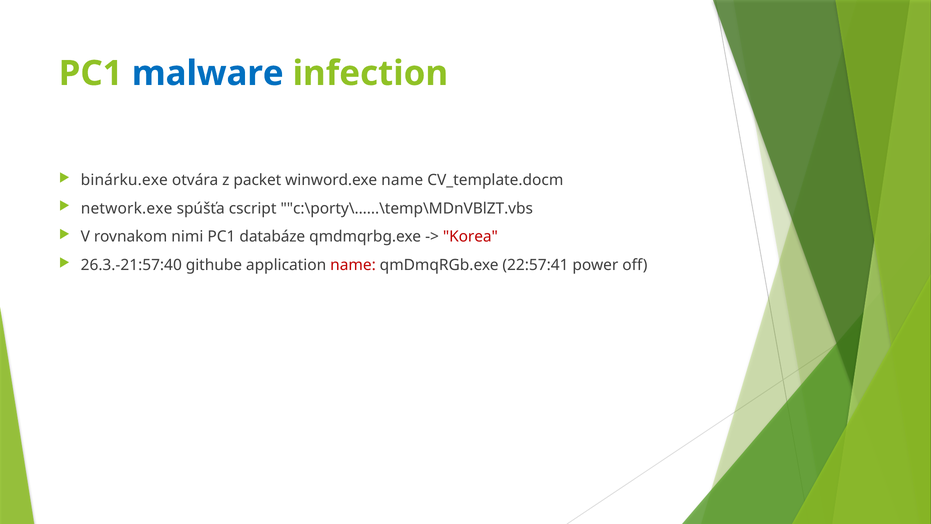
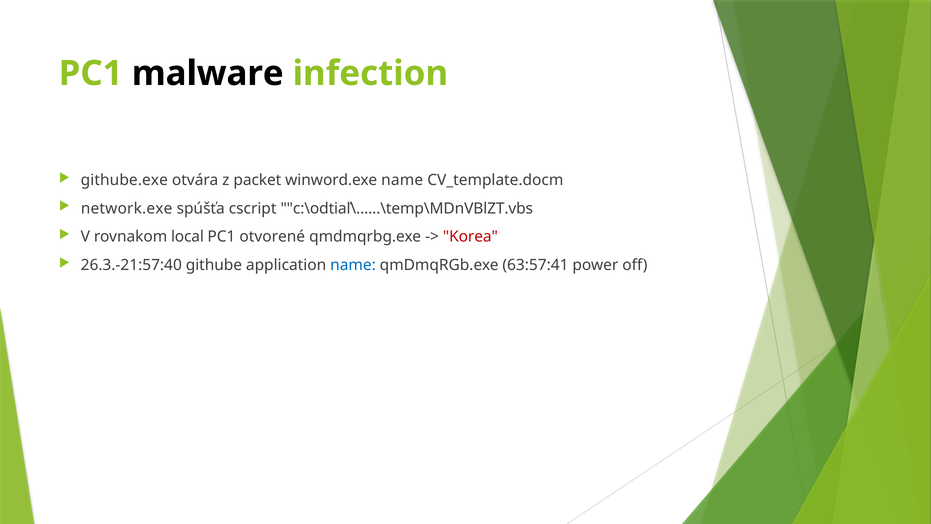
malware colour: blue -> black (208, 73)
binárku.exe: binárku.exe -> githube.exe (124, 180)
c:\porty\......\temp\MDnVBlZT.vbs: c:\porty\......\temp\MDnVBlZT.vbs -> c:\odtiaľ\......\temp\MDnVBlZT.vbs (407, 208)
nimi: nimi -> local (187, 237)
databáze: databáze -> otvorené (272, 237)
name colour: red -> blue (353, 265)
22:57:41: 22:57:41 -> 63:57:41 (535, 265)
